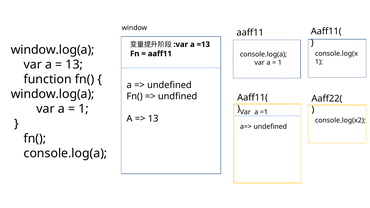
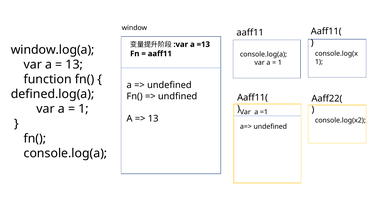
window.log(a: window.log(a -> defined.log(a (53, 94)
